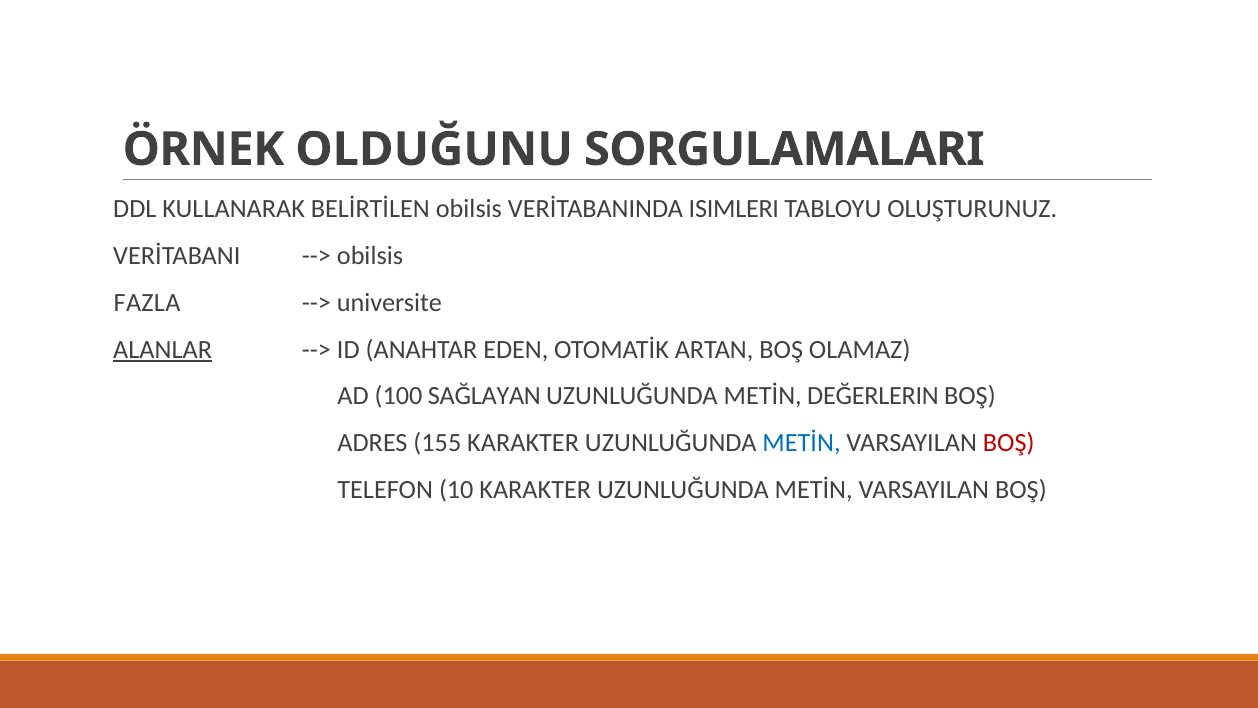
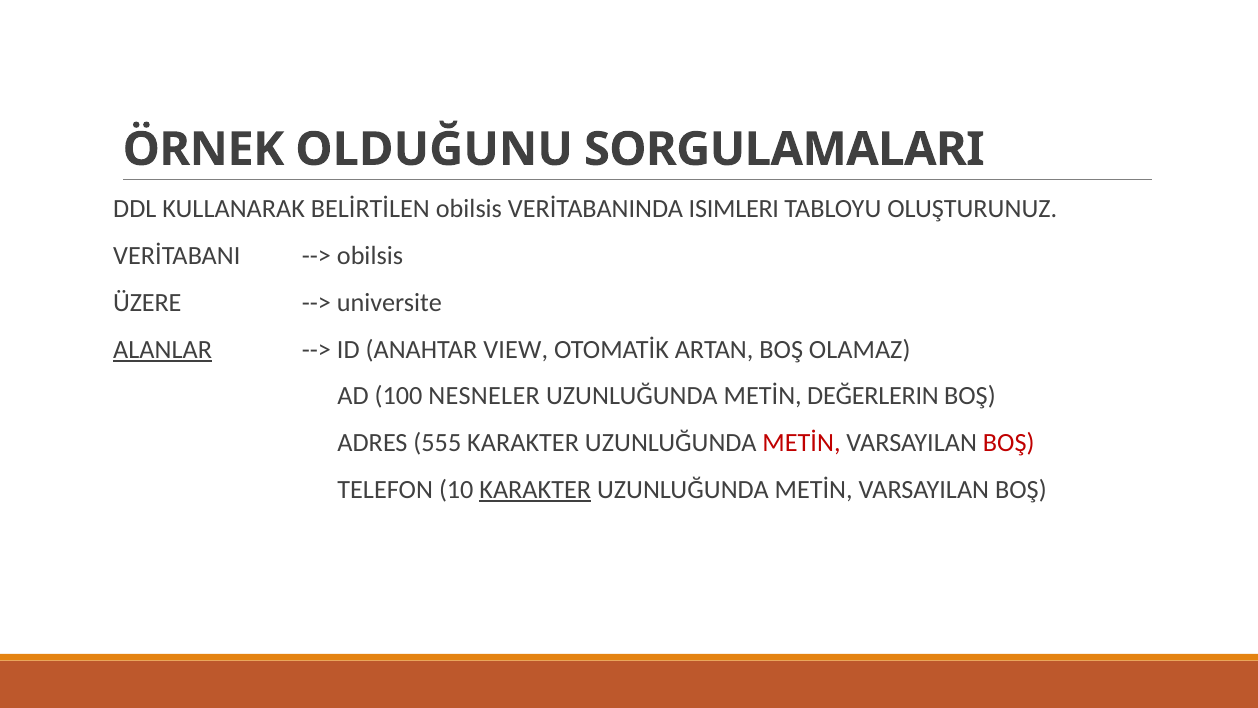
FAZLA: FAZLA -> ÜZERE (147, 303)
EDEN: EDEN -> VIEW (516, 349)
SAĞLAYAN: SAĞLAYAN -> NESNELER (484, 396)
155: 155 -> 555 (437, 443)
METİN colour: blue -> red (802, 443)
KARAKTER underline: none -> present (535, 489)
